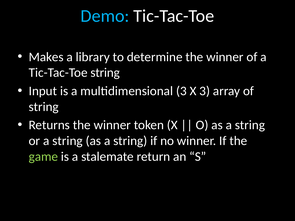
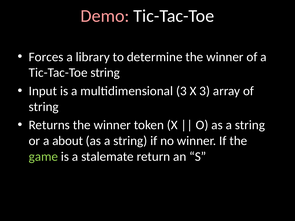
Demo colour: light blue -> pink (105, 16)
Makes: Makes -> Forces (46, 57)
or a string: string -> about (68, 141)
